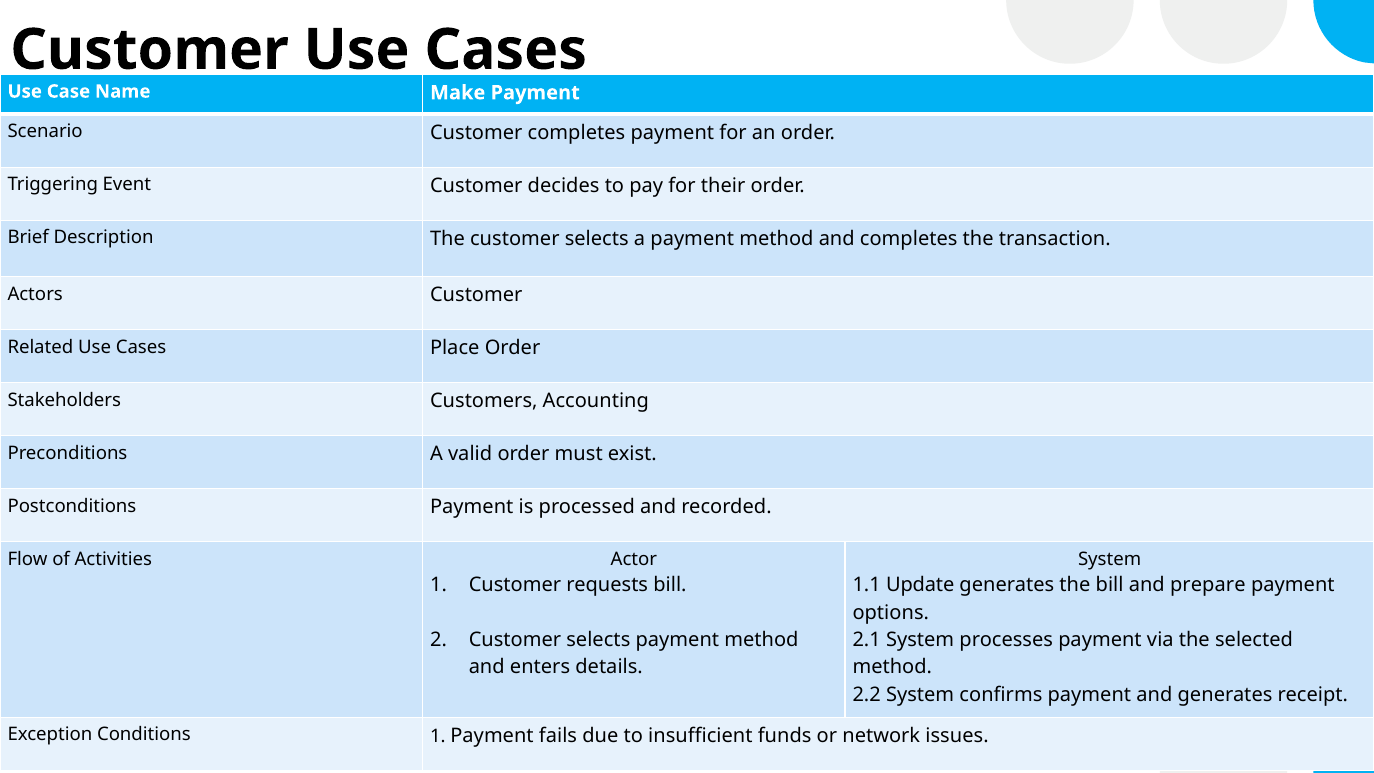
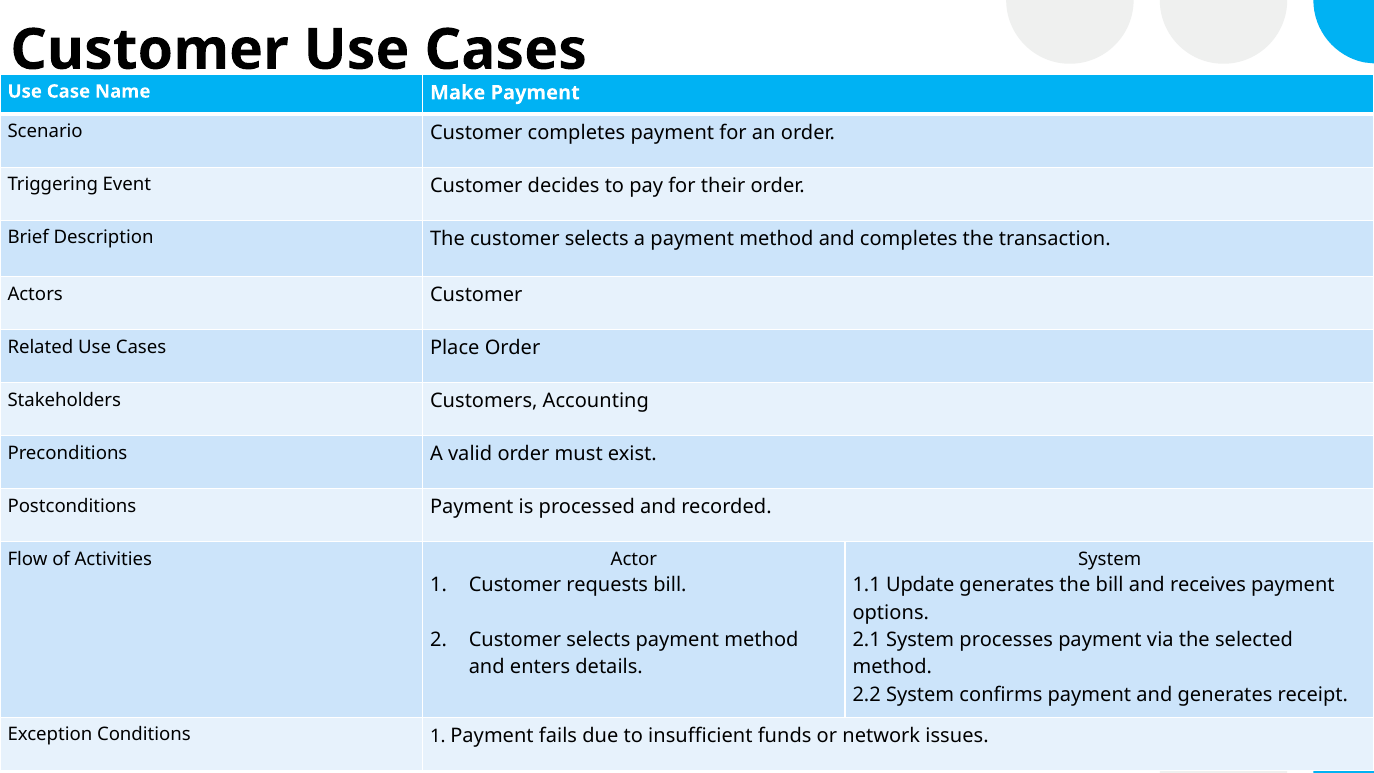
prepare: prepare -> receives (1208, 585)
